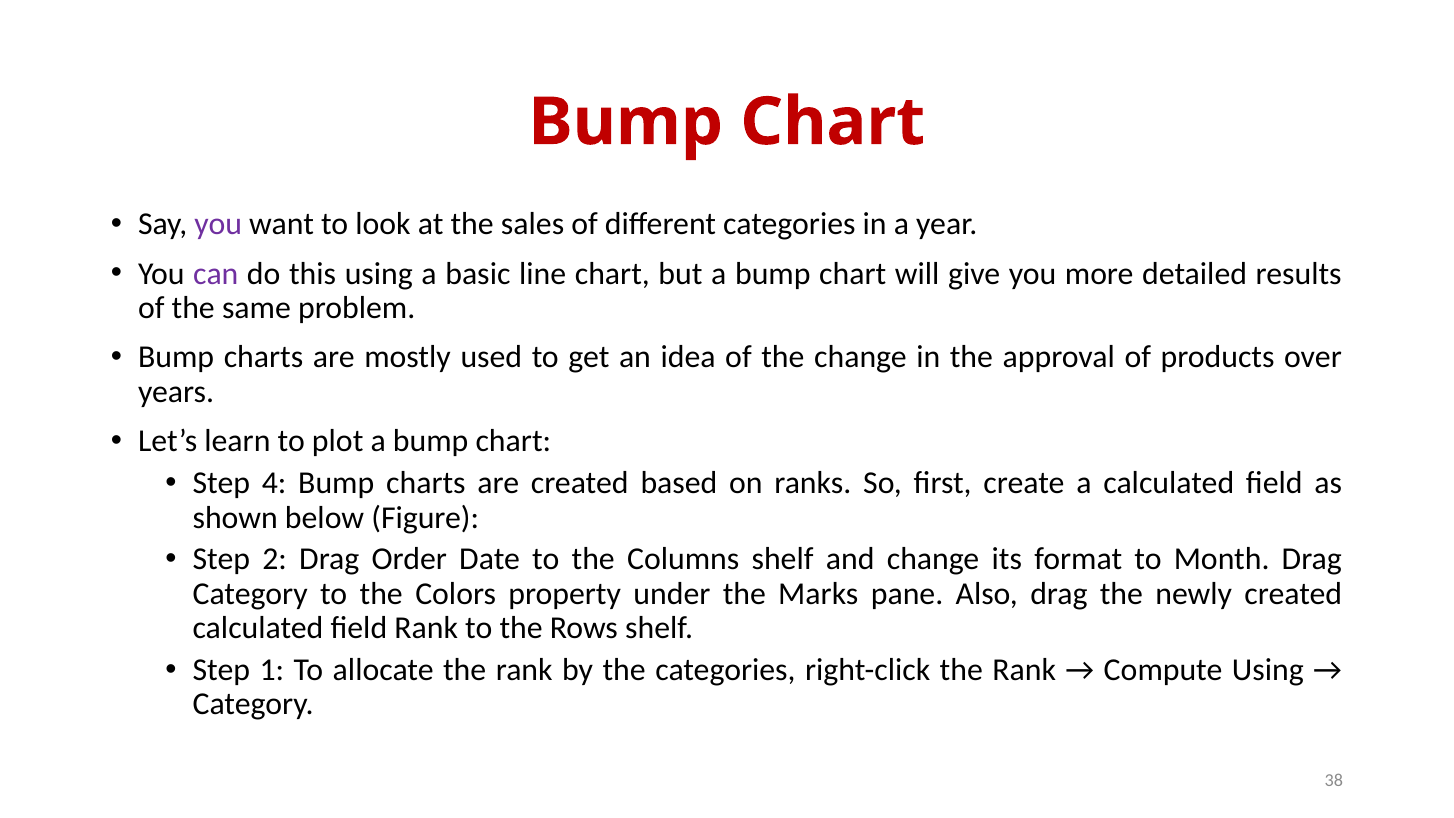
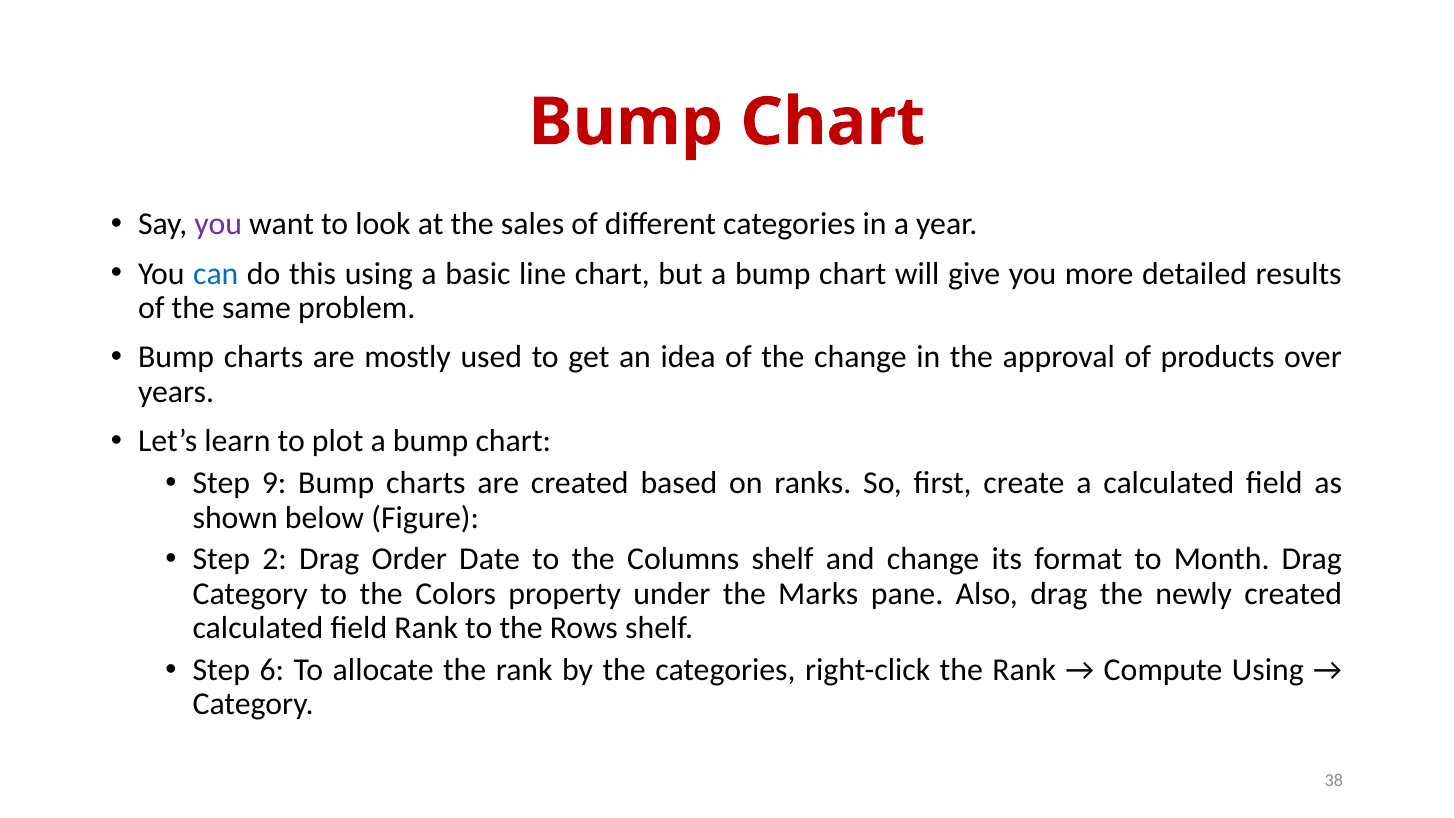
can colour: purple -> blue (216, 274)
4: 4 -> 9 (274, 483)
1: 1 -> 6 (272, 670)
